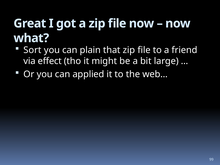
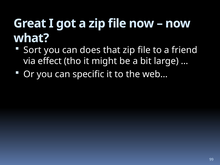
plain: plain -> does (90, 50)
applied: applied -> specific (88, 74)
